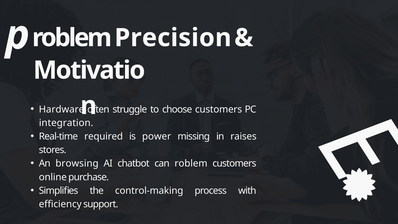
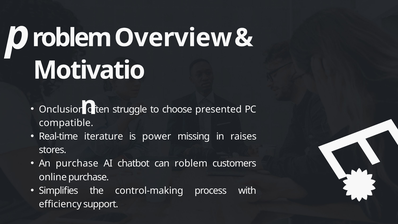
Precision: Precision -> Overview (173, 38)
Hardware: Hardware -> Onclusion (62, 109)
choose customers: customers -> presented (218, 109)
integration: integration -> compatible (66, 123)
required: required -> iterature (104, 136)
An browsing: browsing -> purchase (77, 163)
